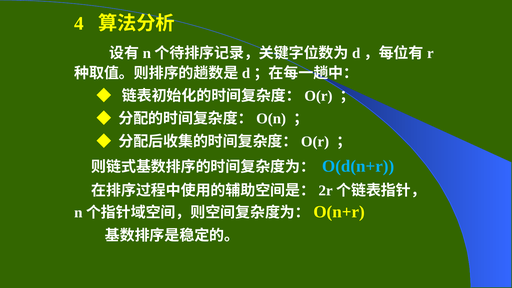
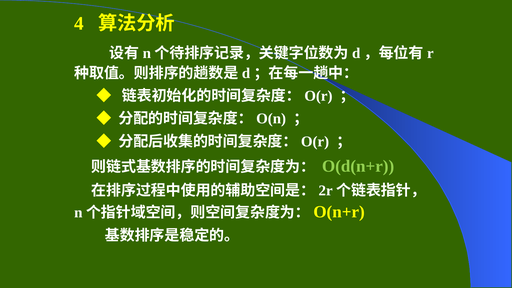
O(d(n+r colour: light blue -> light green (358, 166)
